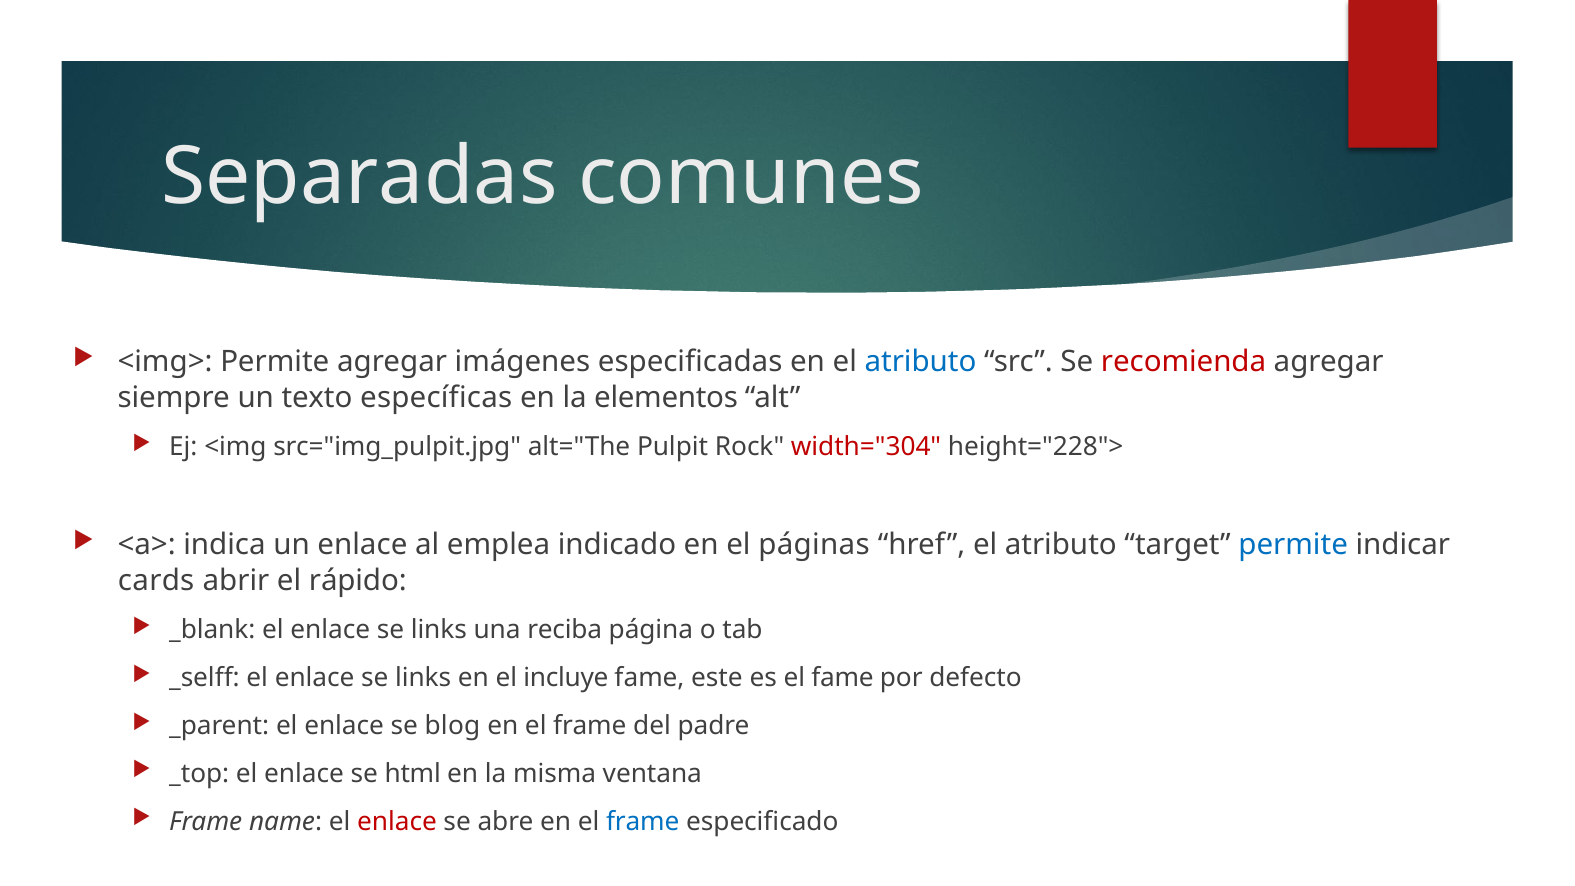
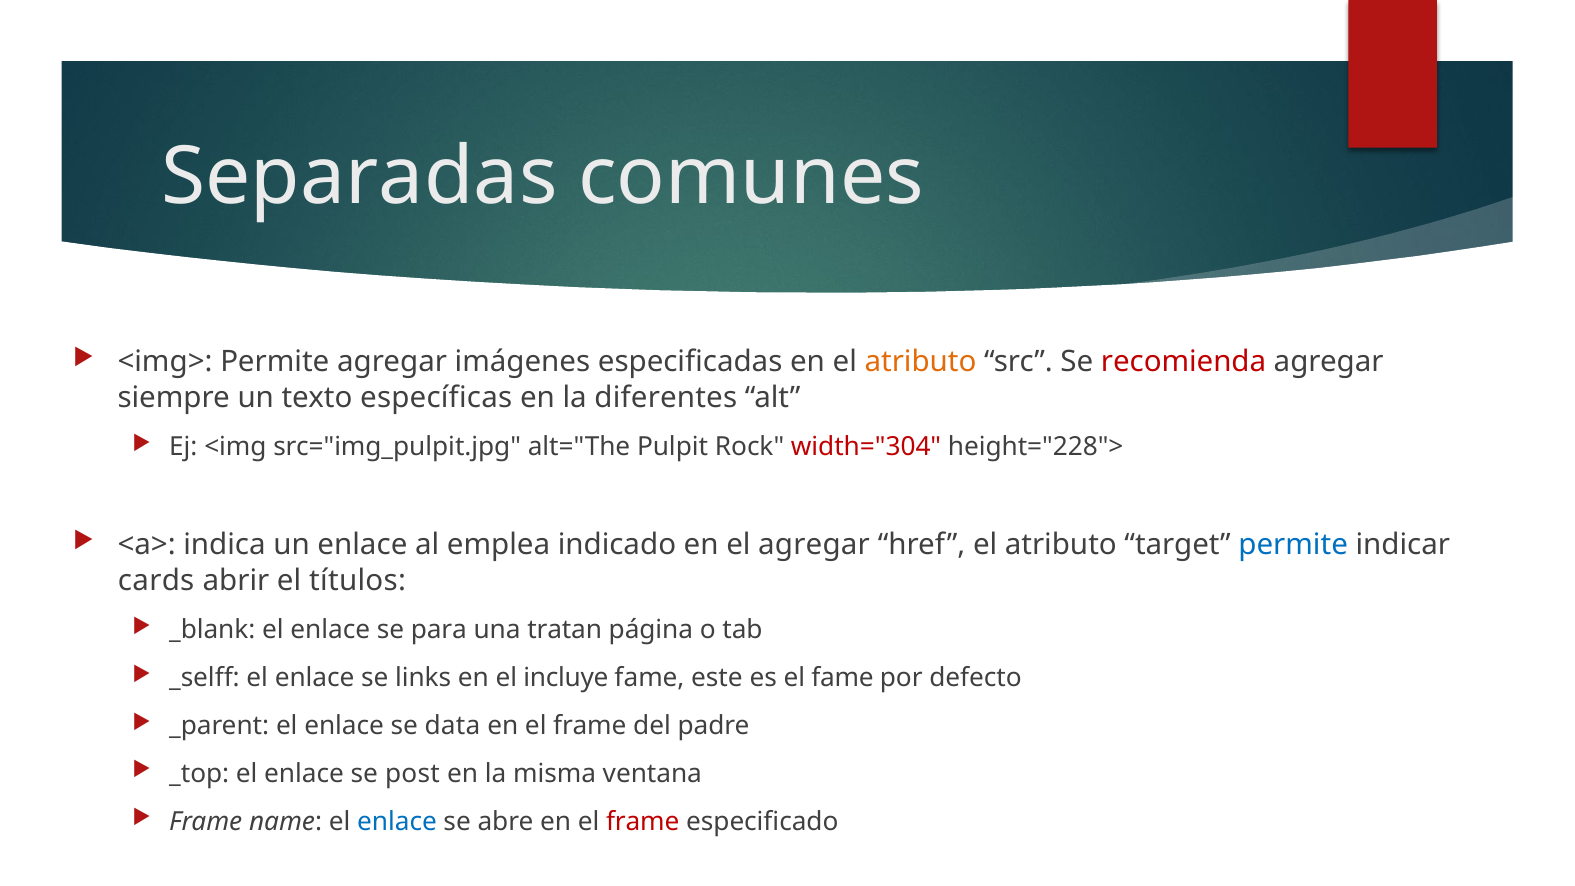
atributo colour: blue -> orange (921, 362)
elementos: elementos -> diferentes (666, 397)
el páginas: páginas -> agregar (814, 545)
rápido: rápido -> títulos (358, 580)
links: links -> para (439, 630)
reciba: reciba -> tratan (565, 630)
blog: blog -> data (452, 726)
html: html -> post (412, 774)
enlace colour: red -> blue (397, 821)
frame colour: blue -> red (643, 821)
